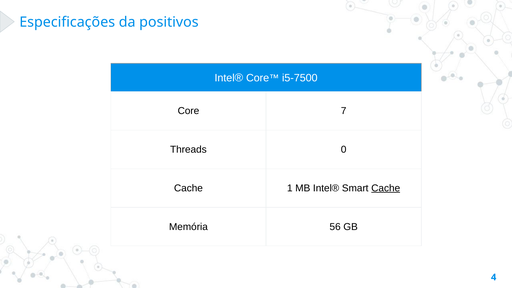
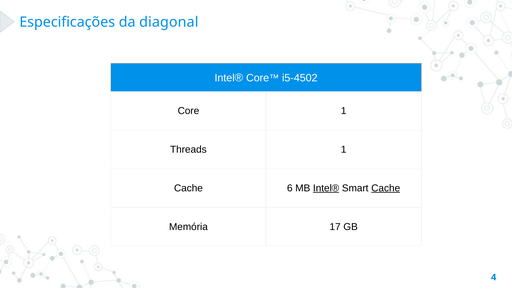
positivos: positivos -> diagonal (169, 22)
i5-7500: i5-7500 -> i5-4502 (300, 78)
Core 7: 7 -> 1 (344, 111)
Threads 0: 0 -> 1 (344, 150)
1: 1 -> 6 (290, 188)
Intel® underline: none -> present (326, 188)
56: 56 -> 17 (335, 227)
